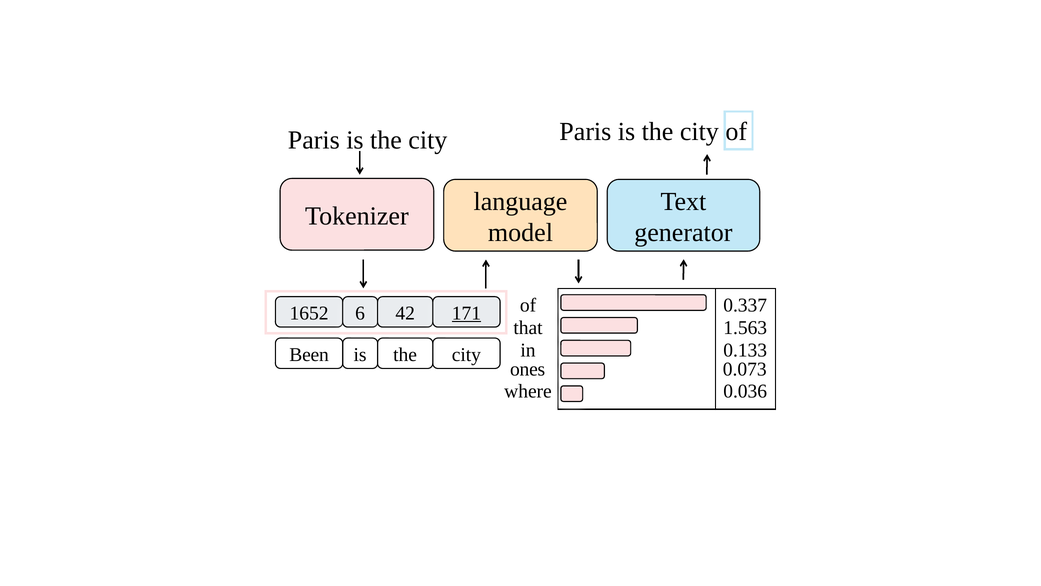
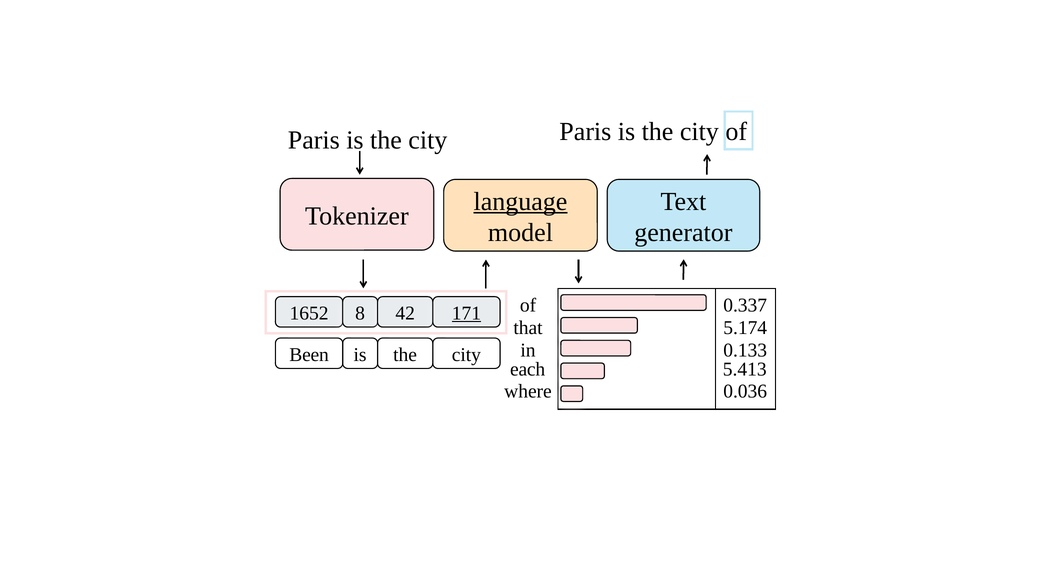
language underline: none -> present (520, 201)
6: 6 -> 8 (360, 313)
1.563: 1.563 -> 5.174 (745, 327)
ones: ones -> each (528, 369)
0.073: 0.073 -> 5.413 (745, 369)
